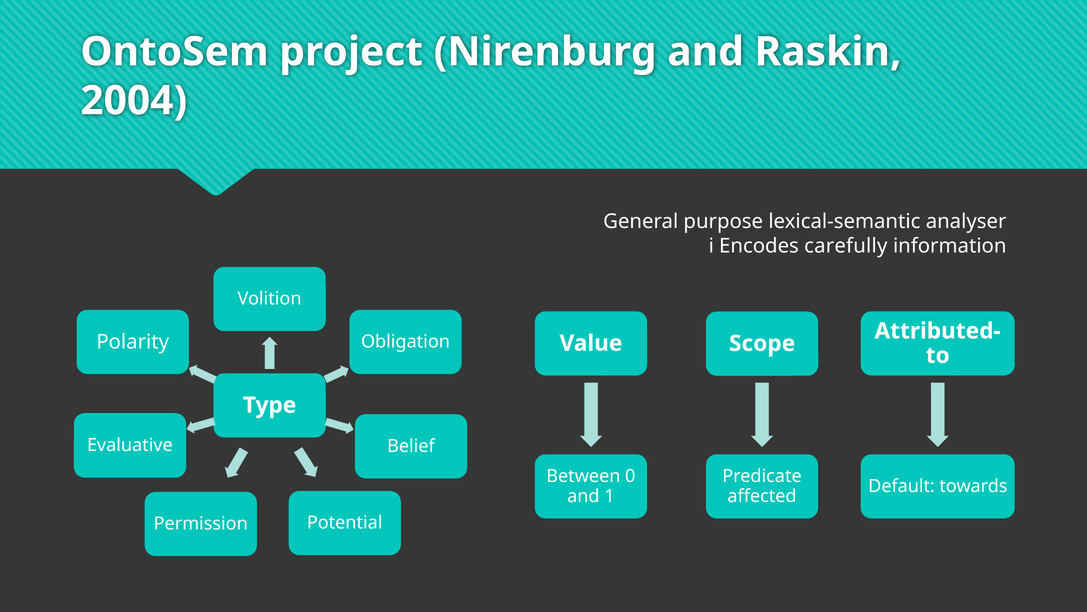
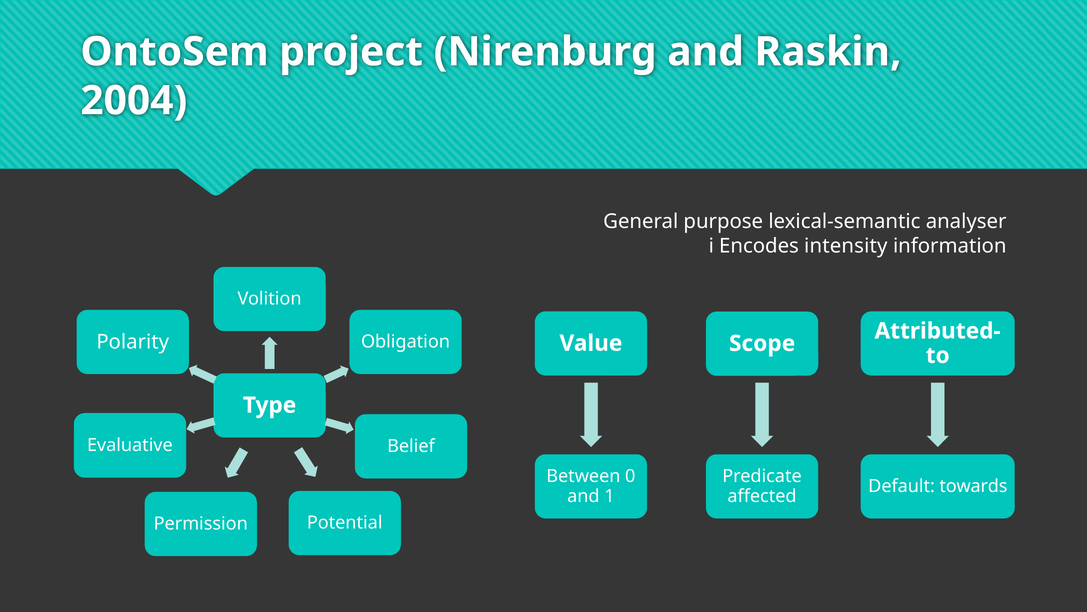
carefully: carefully -> intensity (846, 246)
